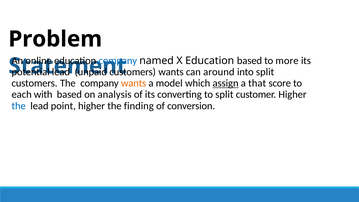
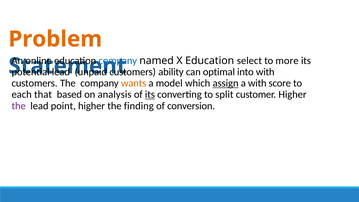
Problem colour: black -> orange (55, 39)
Education based: based -> select (249, 61)
wants: wants -> ability (171, 72)
around: around -> optimal (219, 72)
into split: split -> with (265, 72)
a that: that -> with (257, 83)
with: with -> that (43, 94)
its underline: none -> present (150, 94)
the colour: blue -> purple (19, 106)
